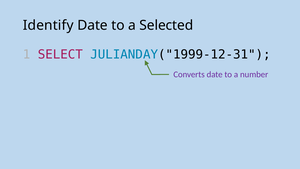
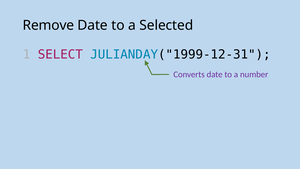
Identify: Identify -> Remove (48, 25)
